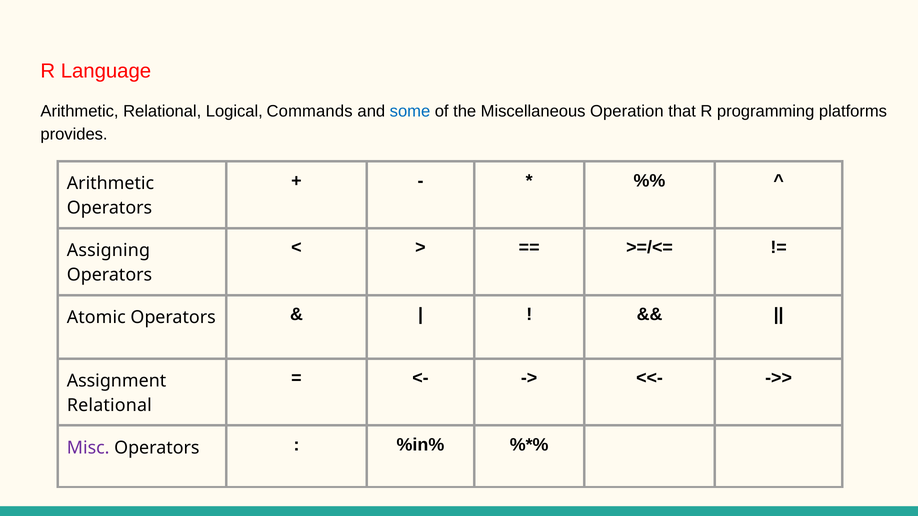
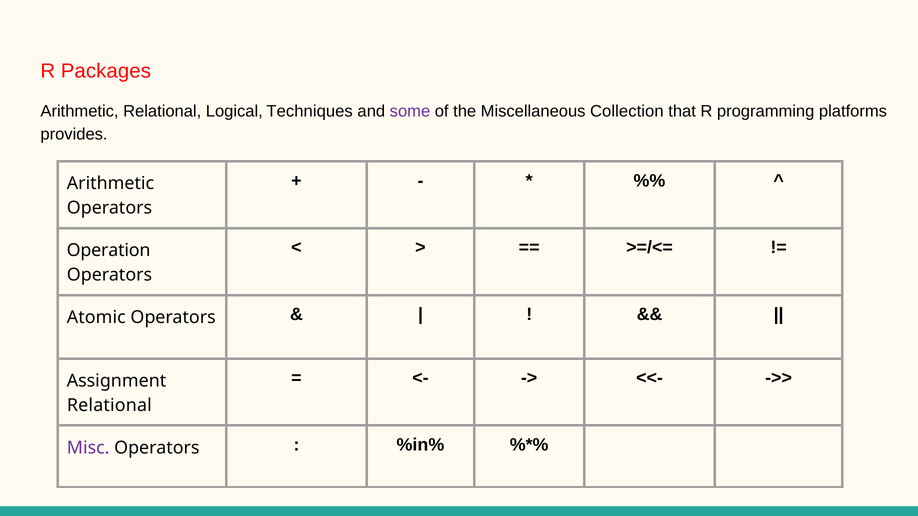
Language: Language -> Packages (106, 71)
Commands: Commands -> Techniques (310, 112)
some colour: blue -> purple (410, 112)
Operation: Operation -> Collection (627, 112)
Assigning: Assigning -> Operation (109, 251)
